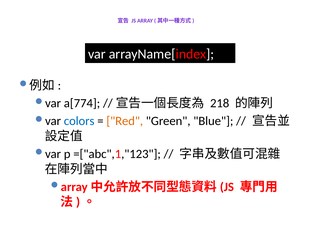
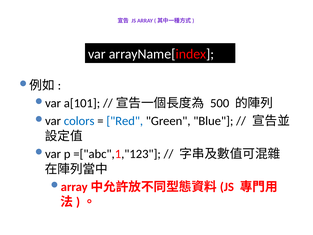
a[774: a[774 -> a[101 (82, 103)
218: 218 -> 500 (220, 103)
Red colour: orange -> blue (125, 121)
